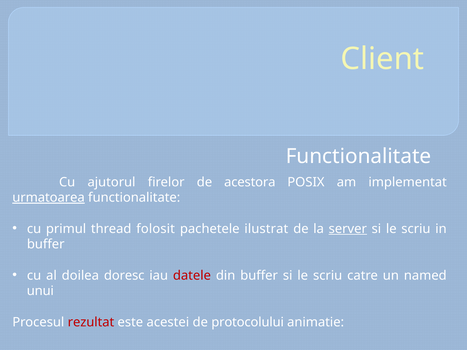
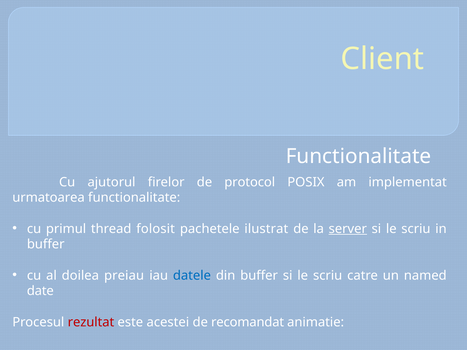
acestora: acestora -> protocol (250, 182)
urmatoarea underline: present -> none (49, 198)
doresc: doresc -> preiau (124, 276)
datele colour: red -> blue (192, 276)
unui: unui -> date (40, 291)
protocolului: protocolului -> recomandat (248, 322)
